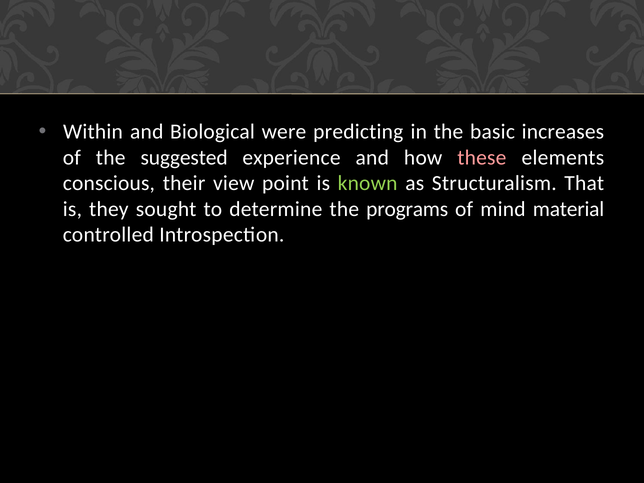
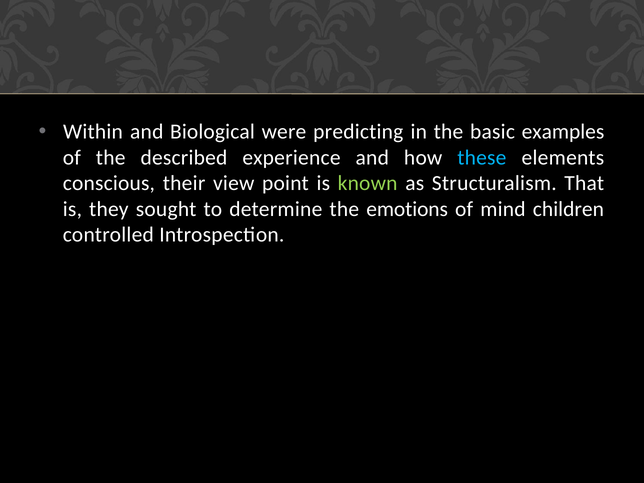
increases: increases -> examples (563, 132)
suggested: suggested -> described (184, 158)
these colour: pink -> light blue (482, 158)
programs: programs -> emotions (407, 209)
material: material -> children (568, 209)
